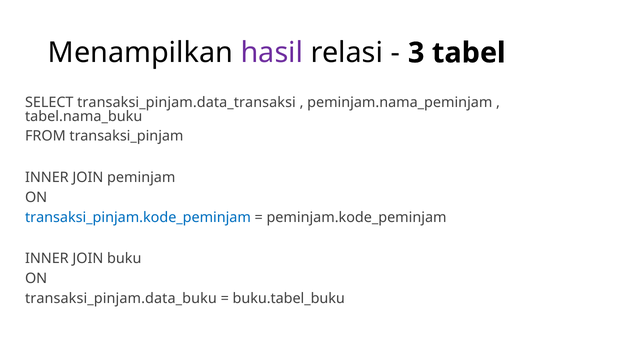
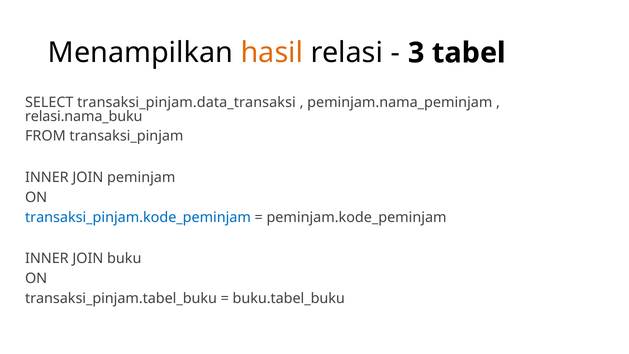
hasil colour: purple -> orange (272, 53)
tabel.nama_buku: tabel.nama_buku -> relasi.nama_buku (84, 116)
transaksi_pinjam.data_buku: transaksi_pinjam.data_buku -> transaksi_pinjam.tabel_buku (121, 298)
